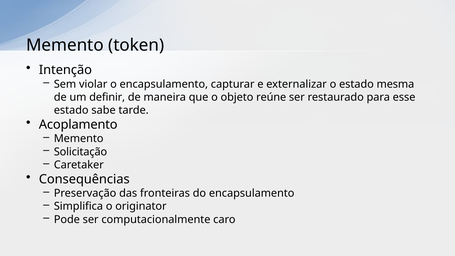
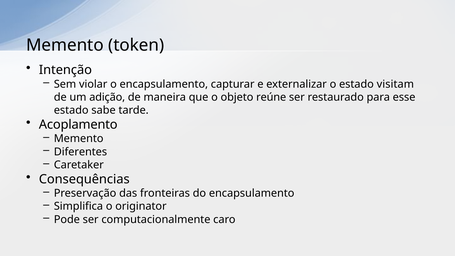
mesma: mesma -> visitam (395, 84)
definir: definir -> adição (107, 97)
Solicitação: Solicitação -> Diferentes (80, 152)
